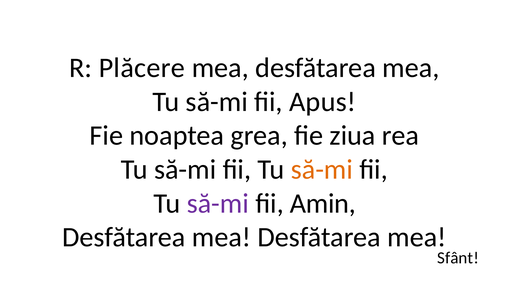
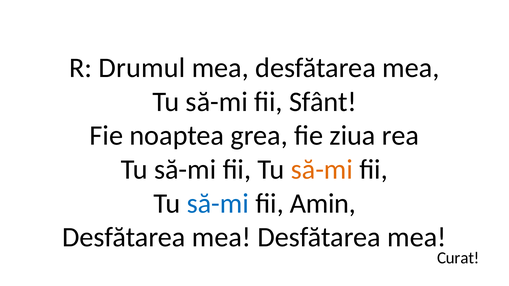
Plăcere: Plăcere -> Drumul (142, 68)
Apus: Apus -> Sfânt (323, 102)
să-mi colour: purple -> blue (218, 204)
Sfânt: Sfânt -> Curat (458, 258)
